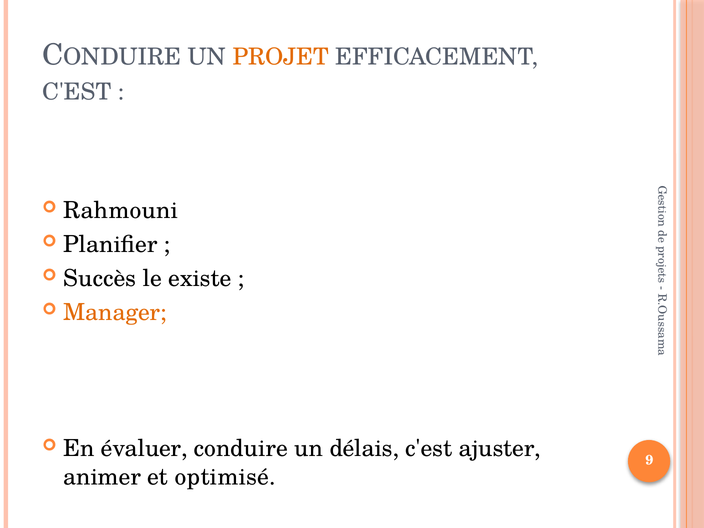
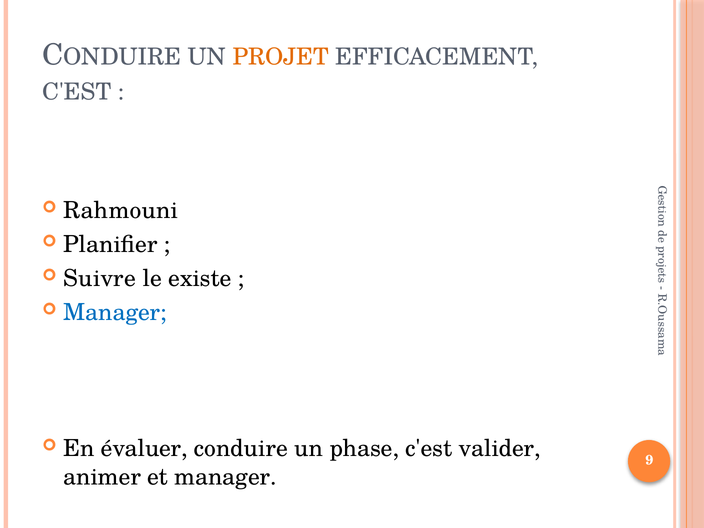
Succès: Succès -> Suivre (100, 279)
Manager colour: orange -> blue (115, 313)
délais: délais -> phase (364, 449)
ajuster: ajuster -> valider (500, 449)
et optimisé: optimisé -> manager (225, 477)
